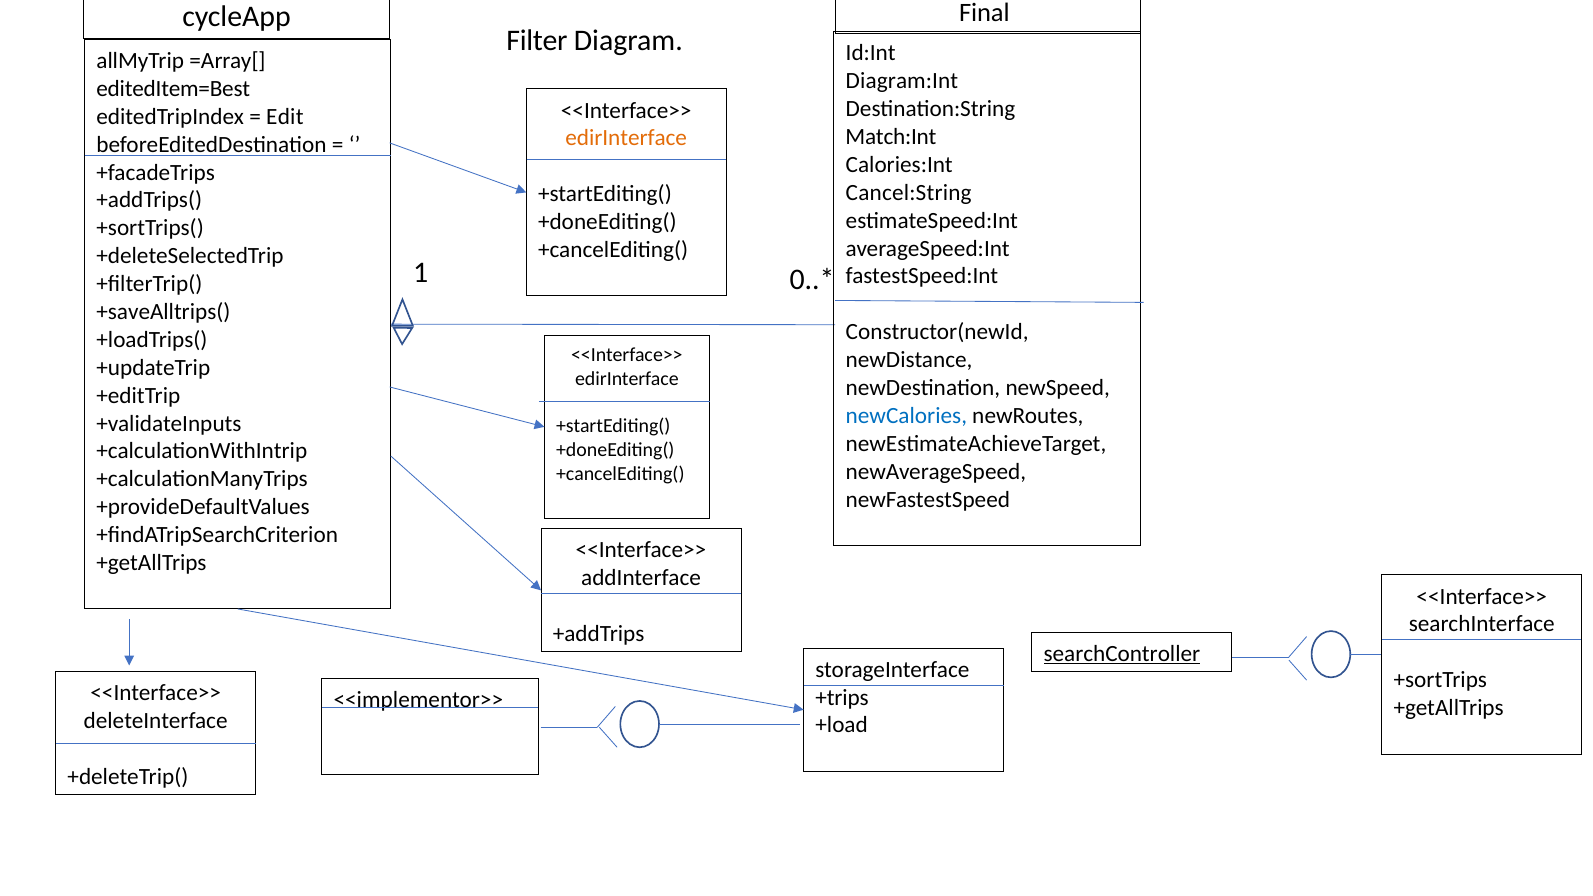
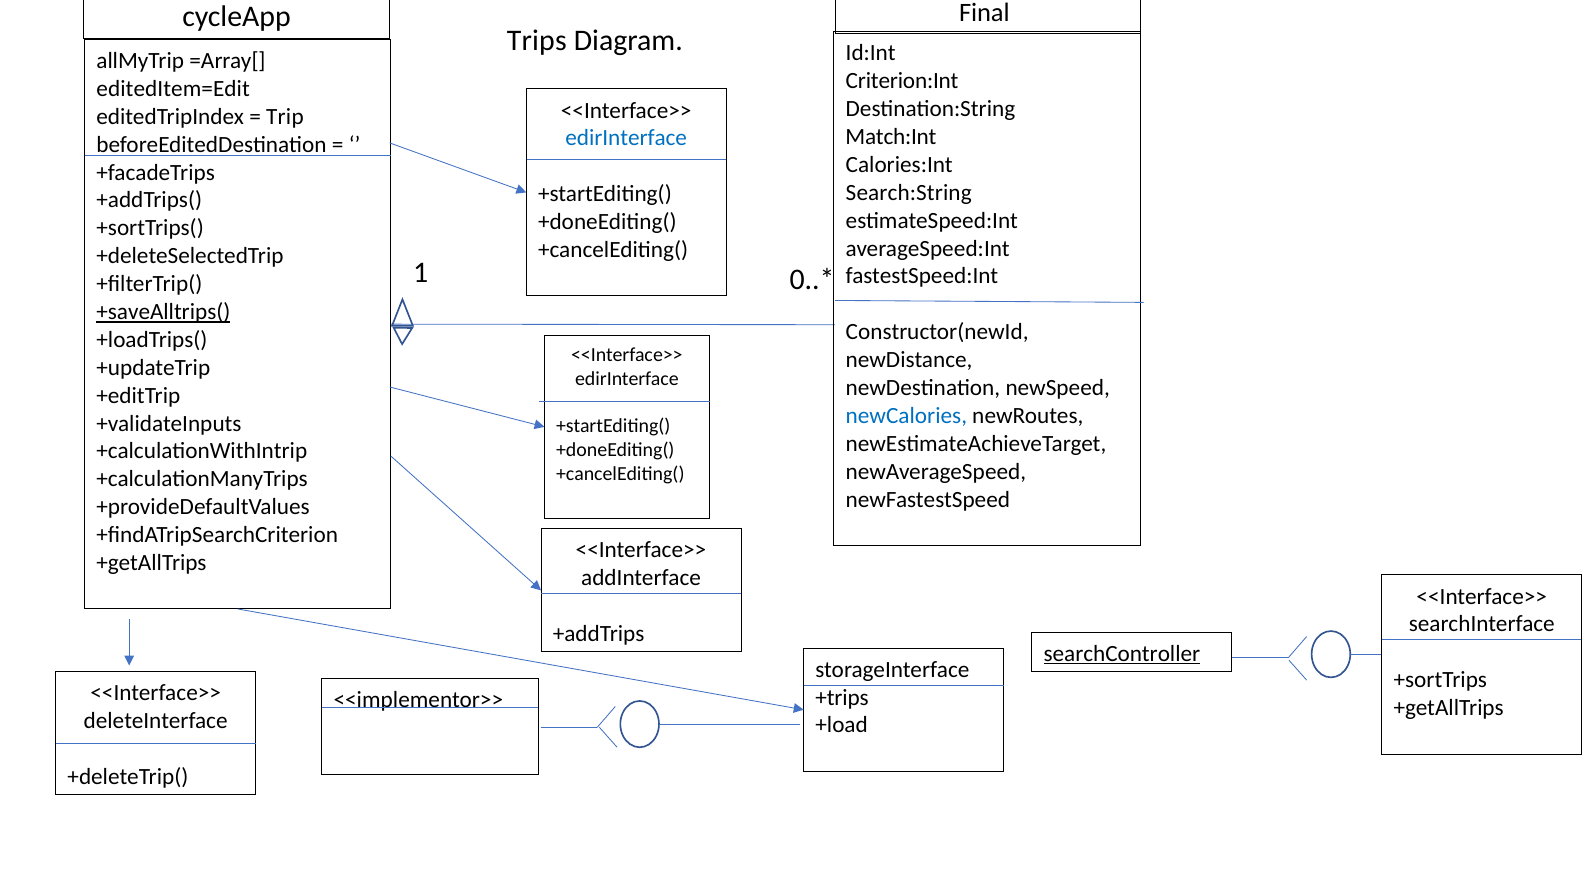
Filter: Filter -> Trips (537, 41)
Diagram:Int: Diagram:Int -> Criterion:Int (902, 81)
editedItem=Best: editedItem=Best -> editedItem=Edit (173, 89)
Edit: Edit -> Trip (285, 117)
edirInterface colour: orange -> blue (626, 138)
Cancel:String: Cancel:String -> Search:String (909, 193)
+saveAlltrips( underline: none -> present (163, 312)
